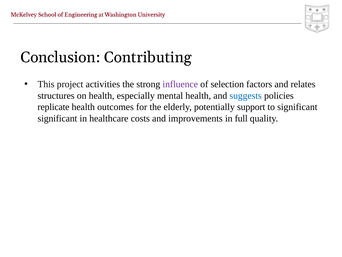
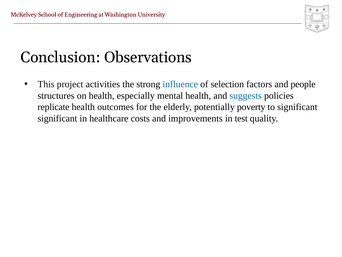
Contributing: Contributing -> Observations (148, 57)
influence colour: purple -> blue (180, 84)
relates: relates -> people (303, 84)
support: support -> poverty (251, 107)
full: full -> test (241, 118)
